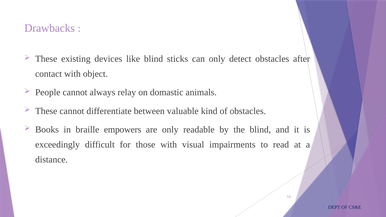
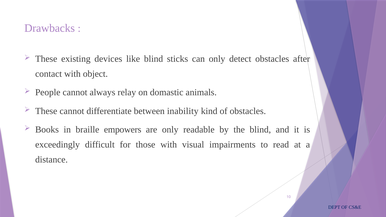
valuable: valuable -> inability (183, 111)
